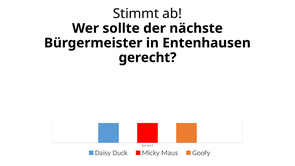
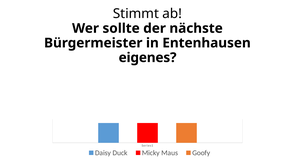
gerecht: gerecht -> eigenes (148, 58)
